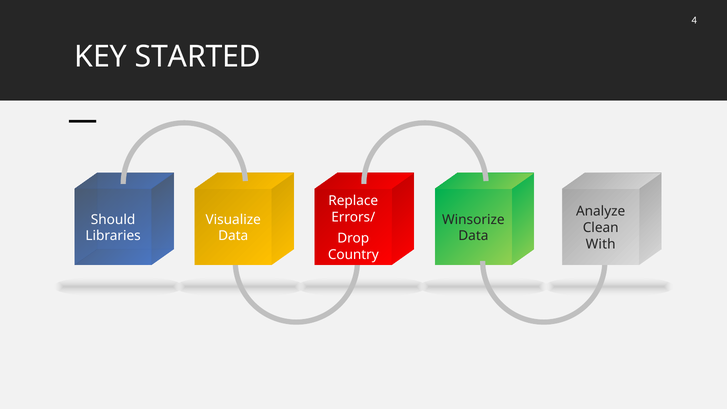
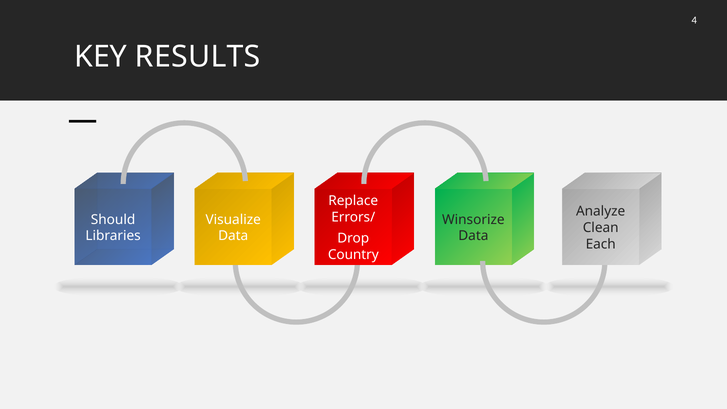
STARTED: STARTED -> RESULTS (198, 57)
With: With -> Each (601, 244)
